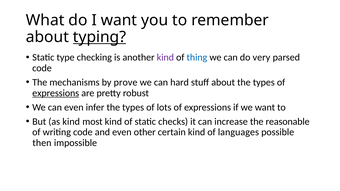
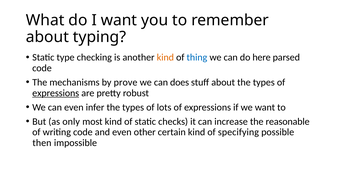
typing underline: present -> none (100, 37)
kind colour: purple -> orange (165, 57)
very: very -> here (262, 57)
hard: hard -> does (180, 82)
as kind: kind -> only (71, 122)
languages: languages -> specifying (238, 132)
